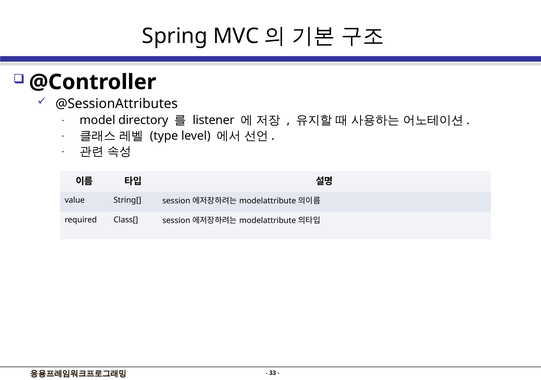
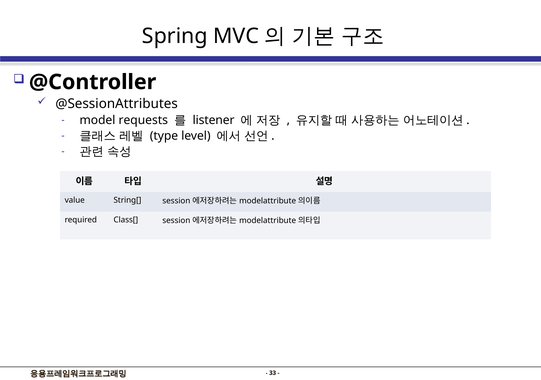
directory: directory -> requests (143, 120)
